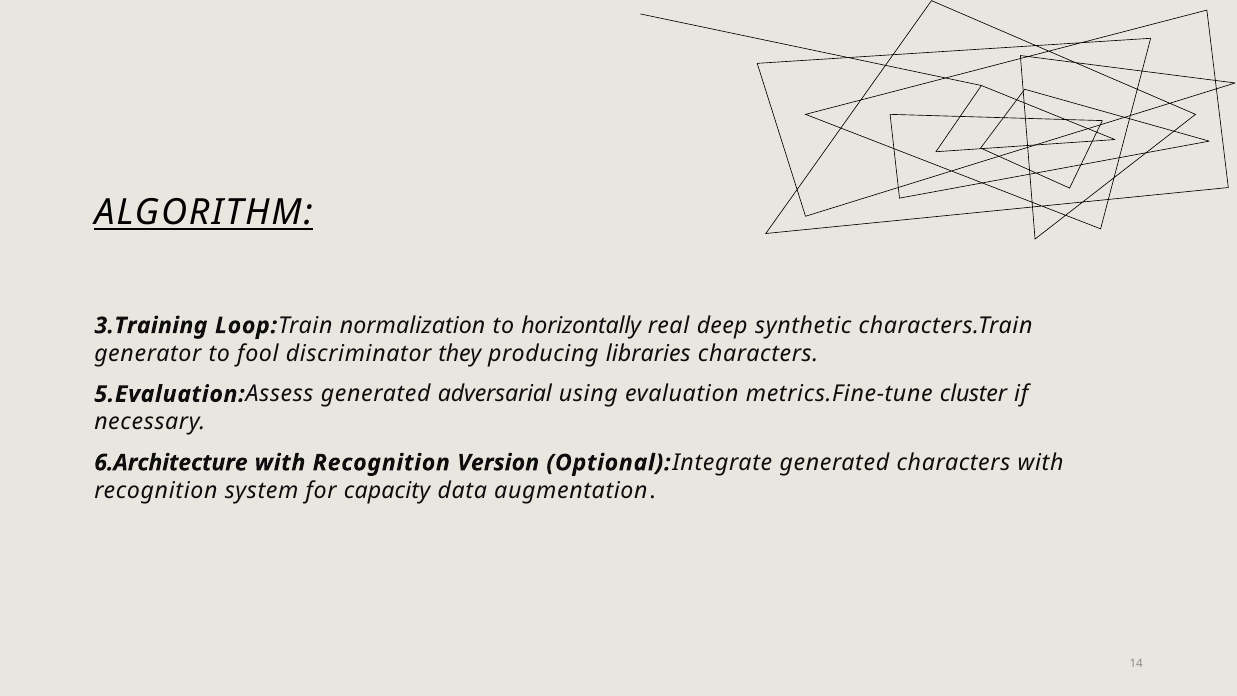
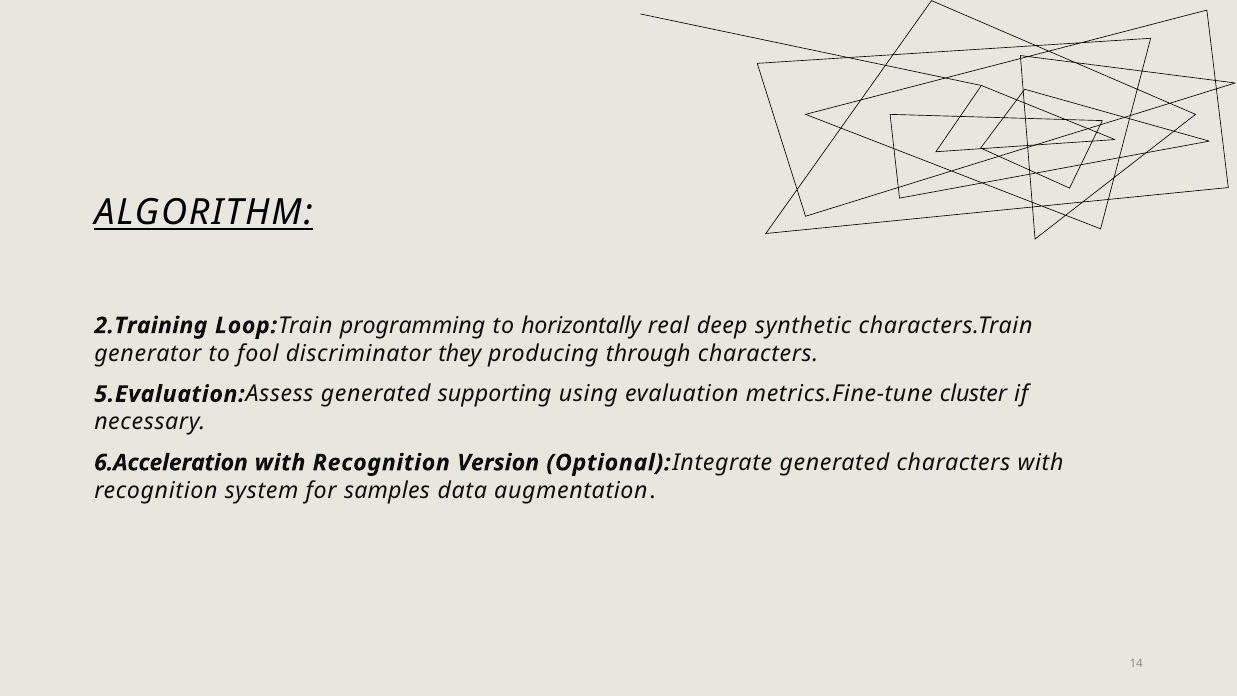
3.Training: 3.Training -> 2.Training (151, 325)
normalization: normalization -> programming (413, 325)
libraries: libraries -> through (648, 353)
adversarial: adversarial -> supporting (495, 394)
6.Architecture: 6.Architecture -> 6.Acceleration (171, 463)
capacity: capacity -> samples (387, 490)
